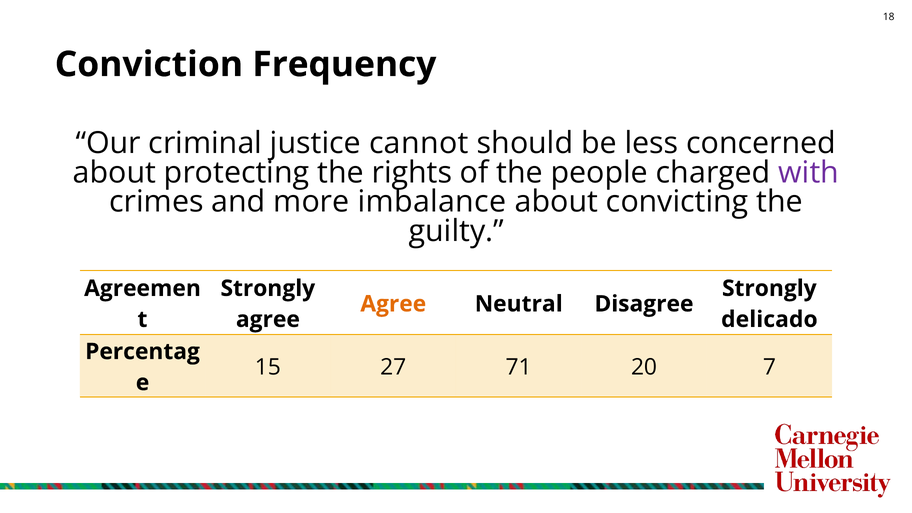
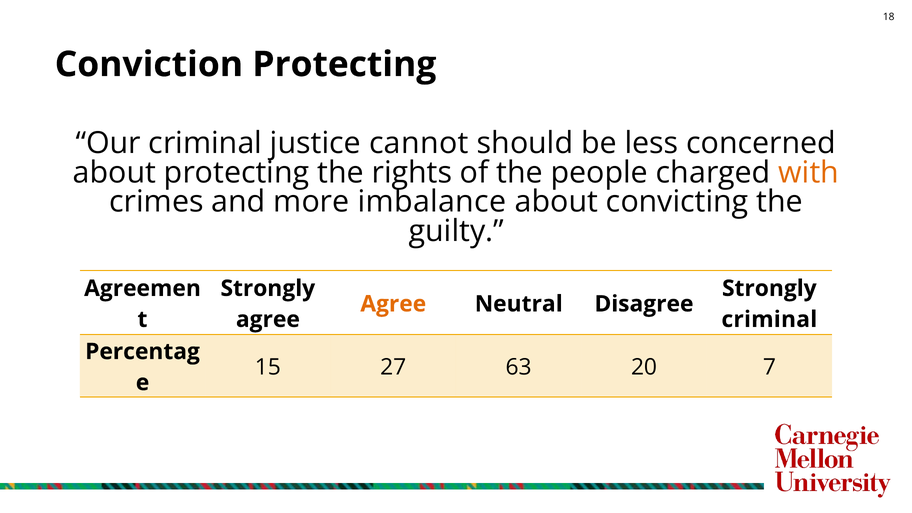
Conviction Frequency: Frequency -> Protecting (344, 64)
with colour: purple -> orange (809, 173)
delicado: delicado -> criminal (769, 319)
71: 71 -> 63 (519, 367)
